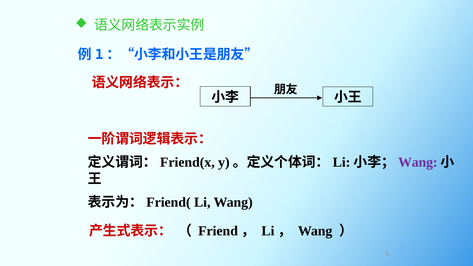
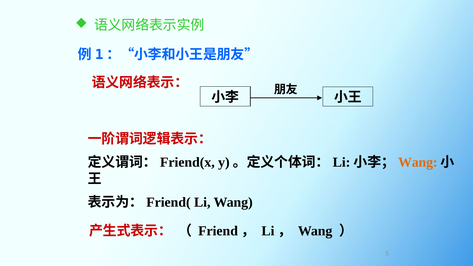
Wang colour: purple -> orange (418, 162)
